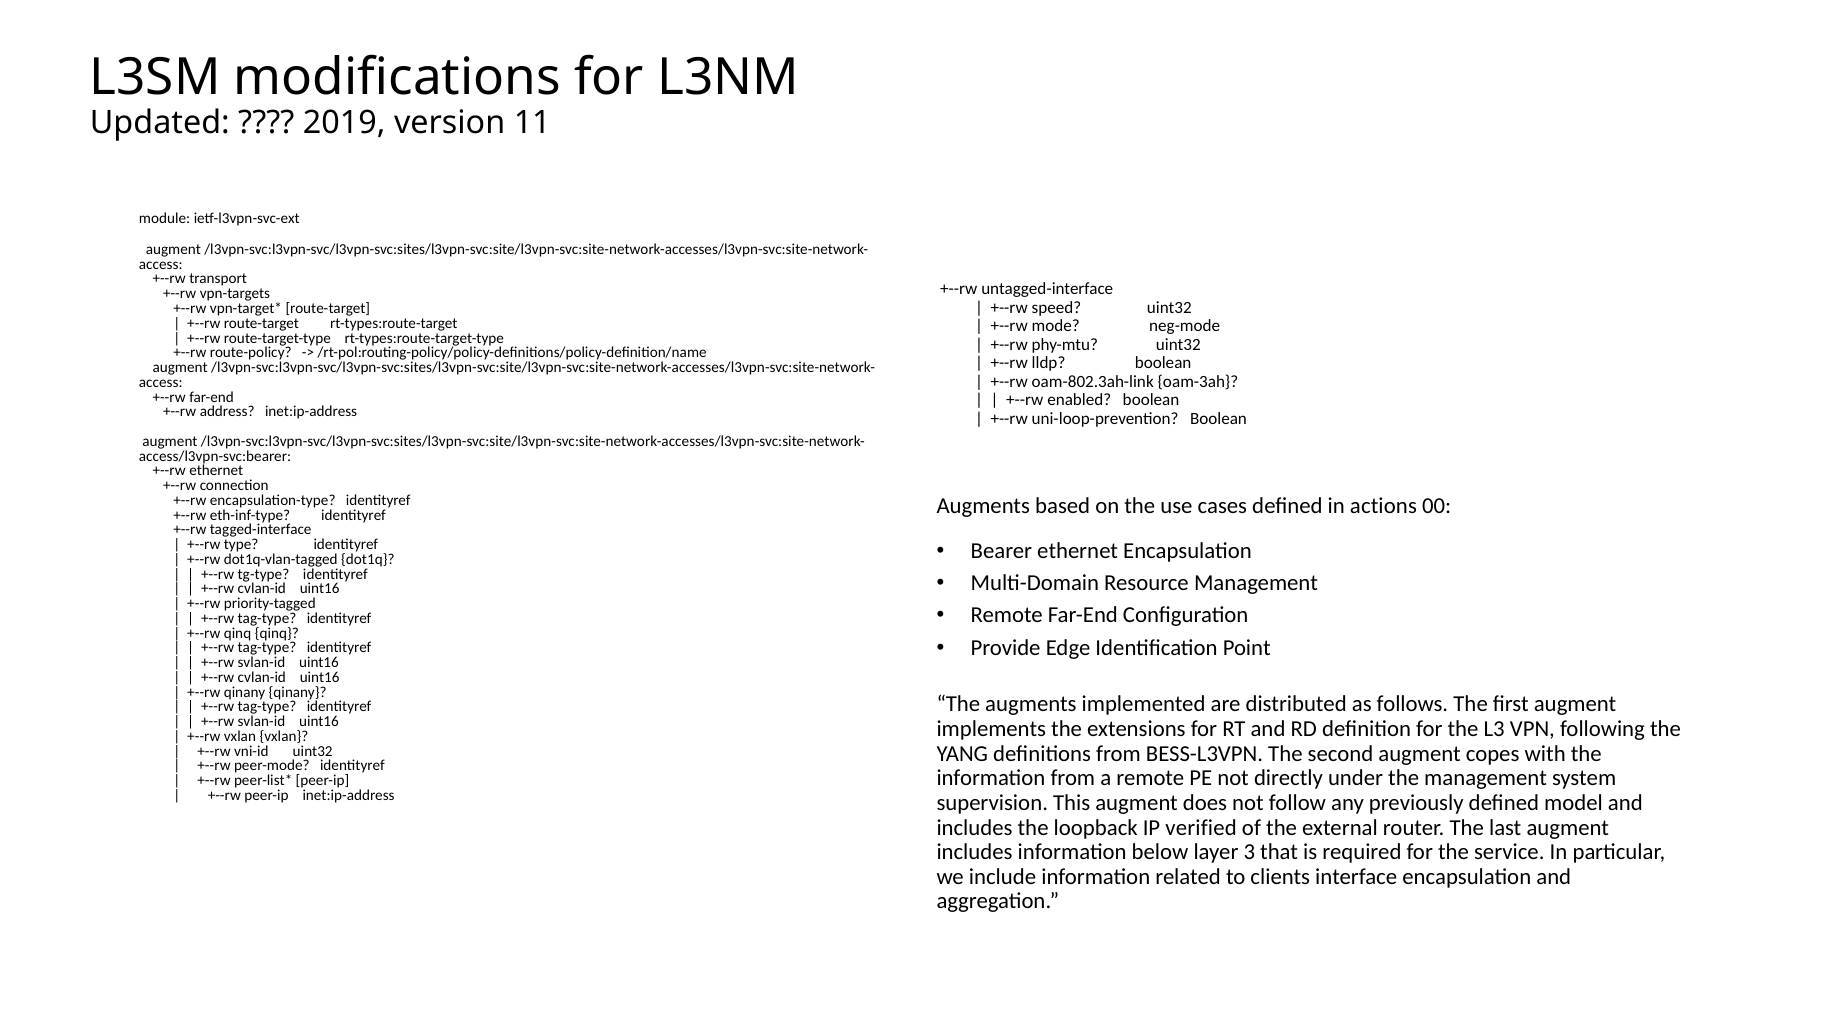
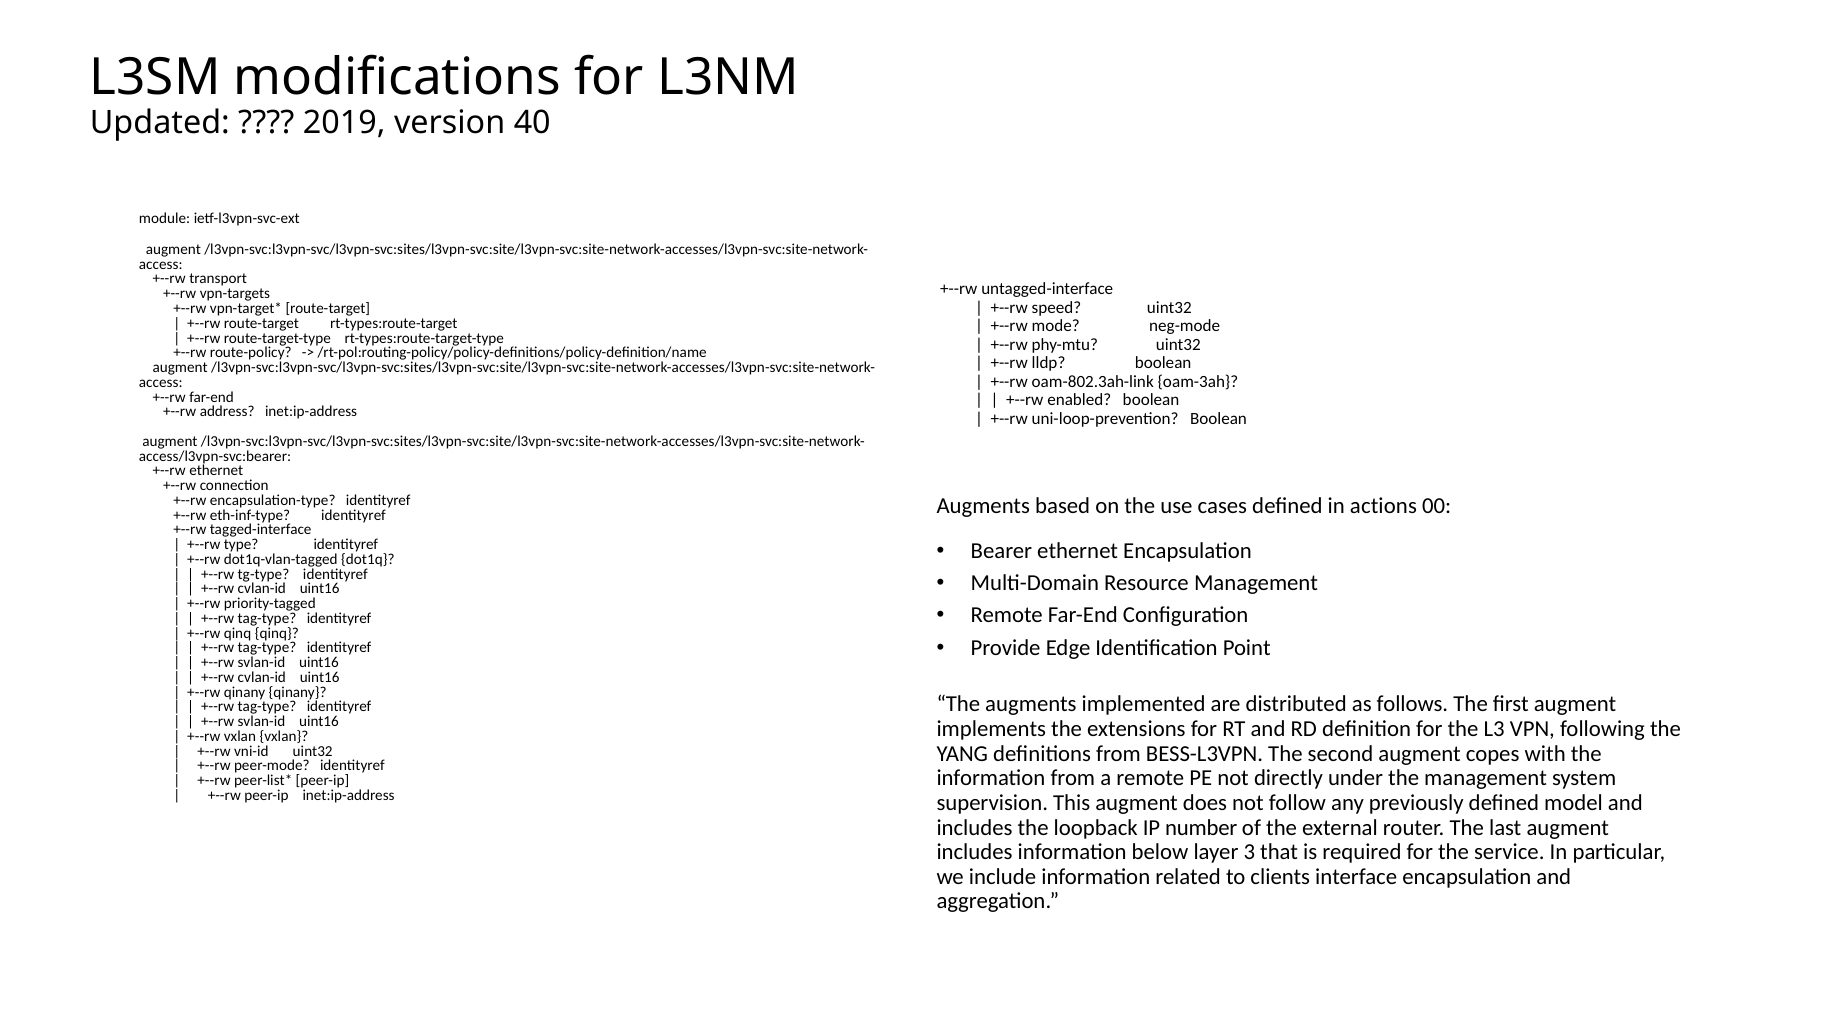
11: 11 -> 40 (532, 123)
verified: verified -> number (1201, 827)
